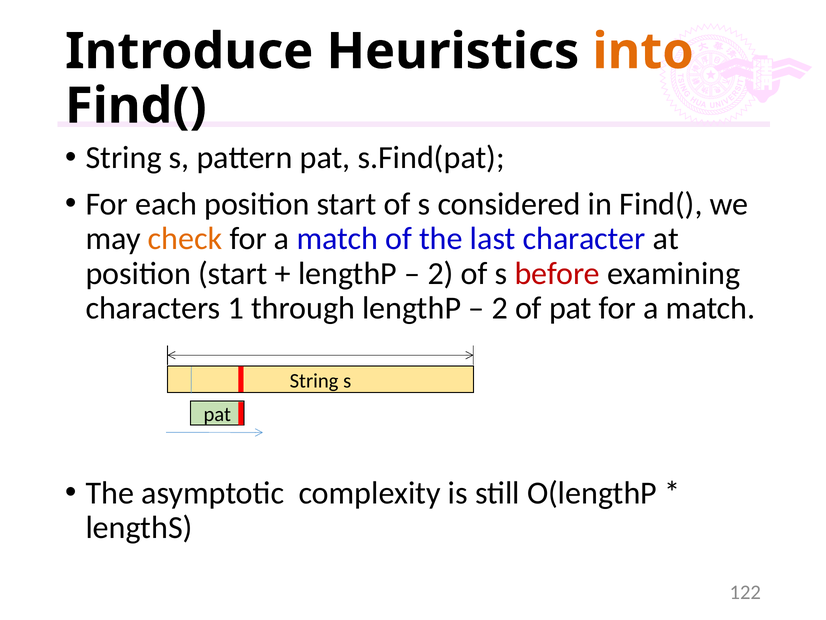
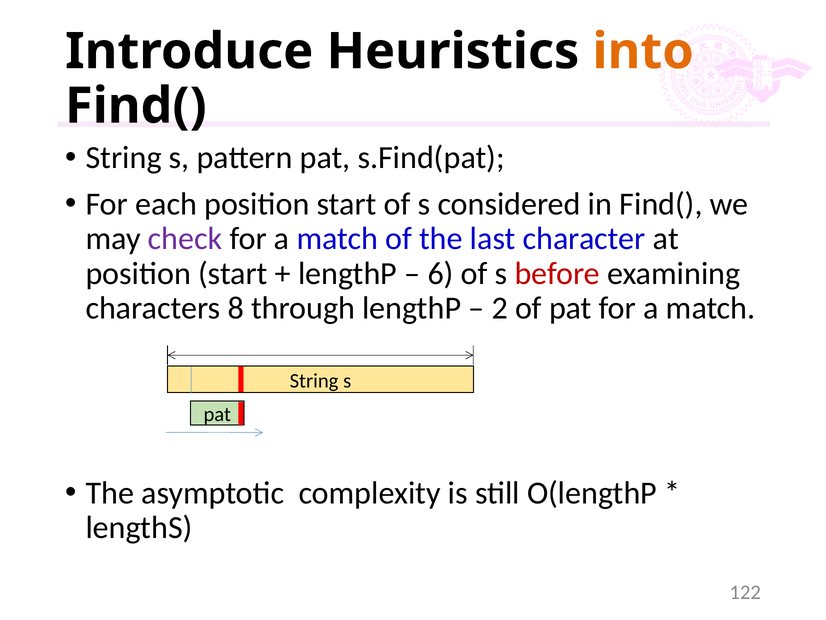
check colour: orange -> purple (185, 239)
2: 2 -> 6 (440, 273)
1: 1 -> 8 (236, 308)
